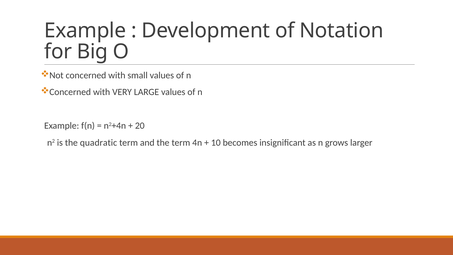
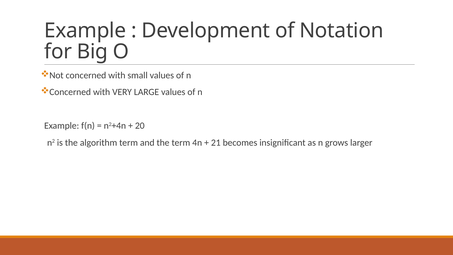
quadratic: quadratic -> algorithm (99, 143)
10: 10 -> 21 (216, 143)
